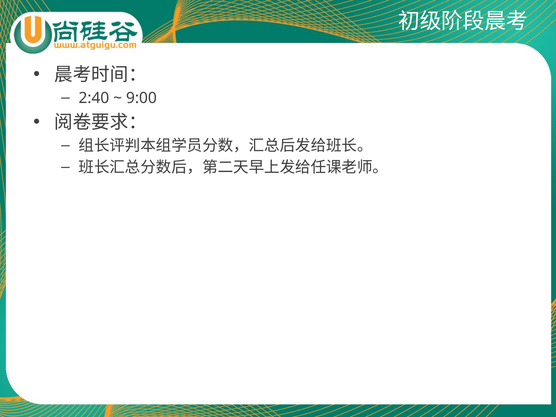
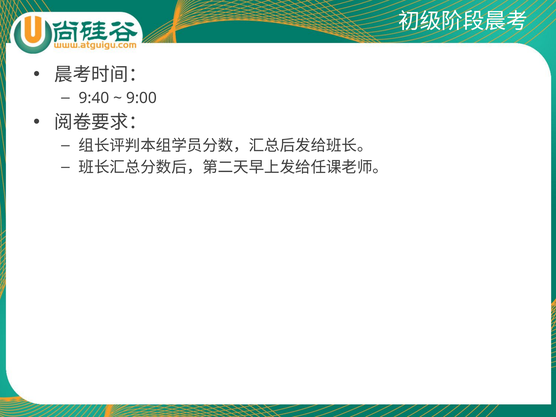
2:40: 2:40 -> 9:40 (94, 98)
